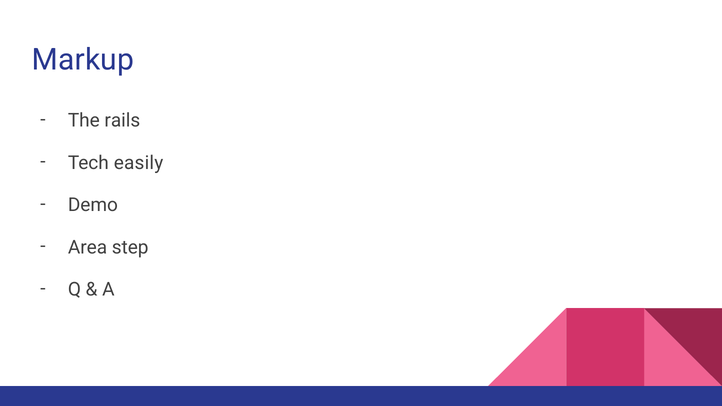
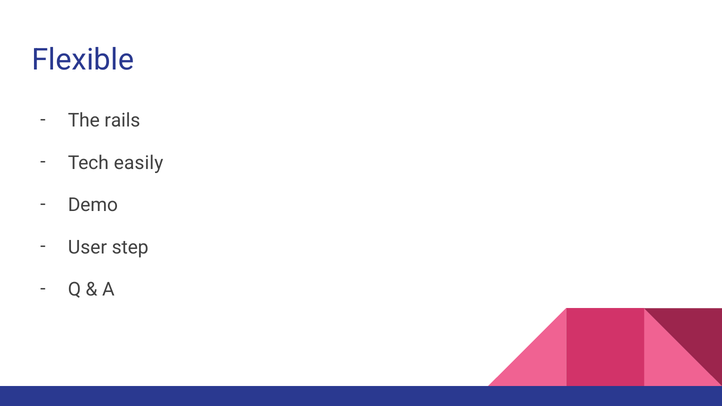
Markup: Markup -> Flexible (83, 60)
Area: Area -> User (87, 247)
